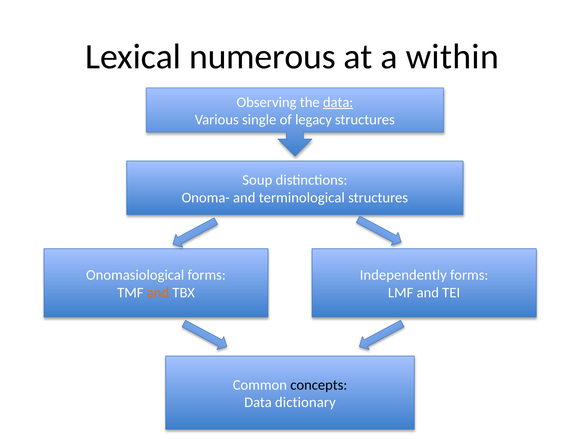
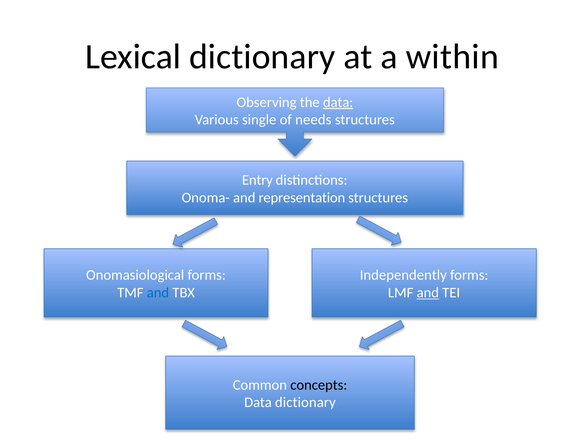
Lexical numerous: numerous -> dictionary (262, 57)
legacy: legacy -> needs (313, 120)
Soup: Soup -> Entry (257, 180)
terminological: terminological -> representation (302, 197)
and colour: orange -> blue (158, 293)
and underline: none -> present (428, 293)
